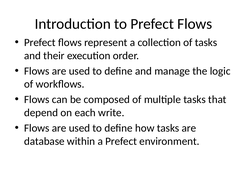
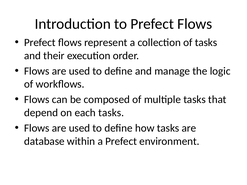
each write: write -> tasks (111, 113)
